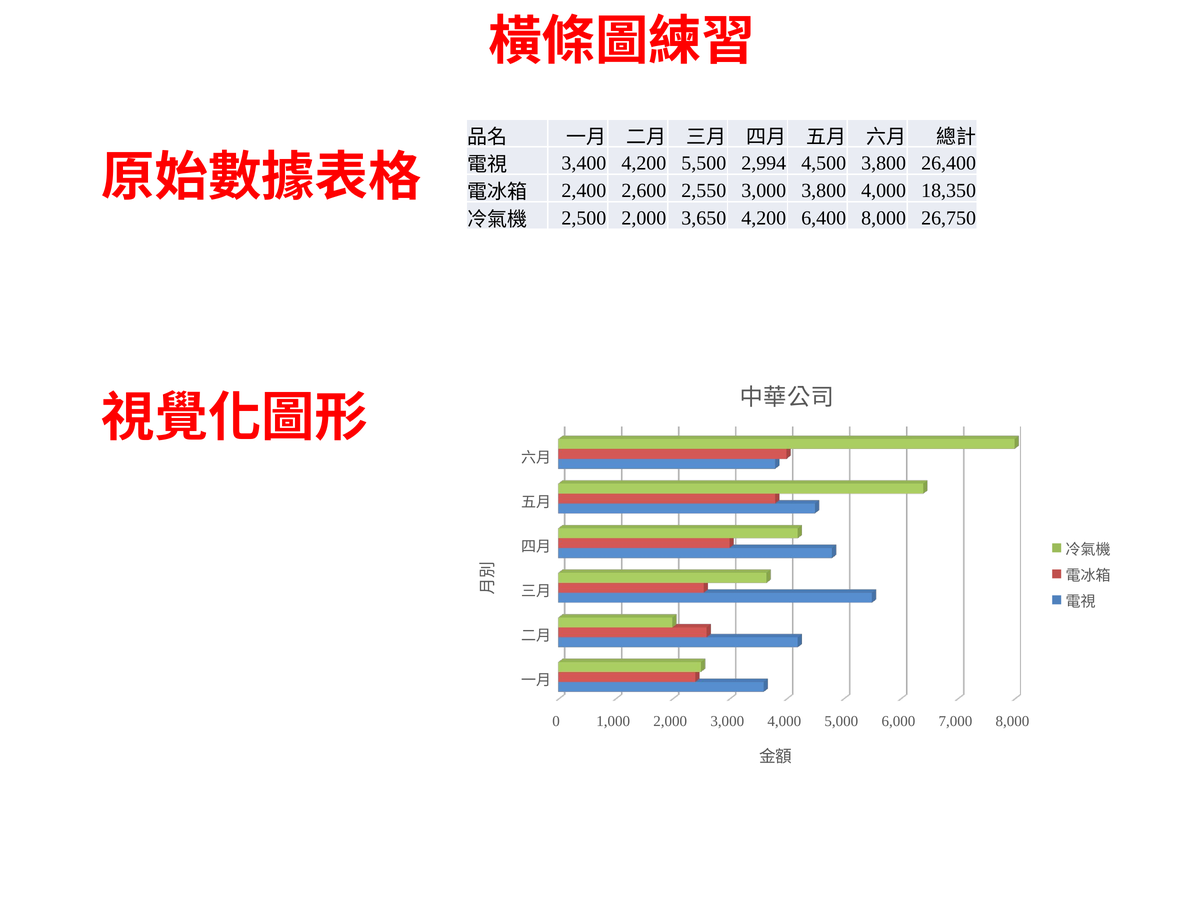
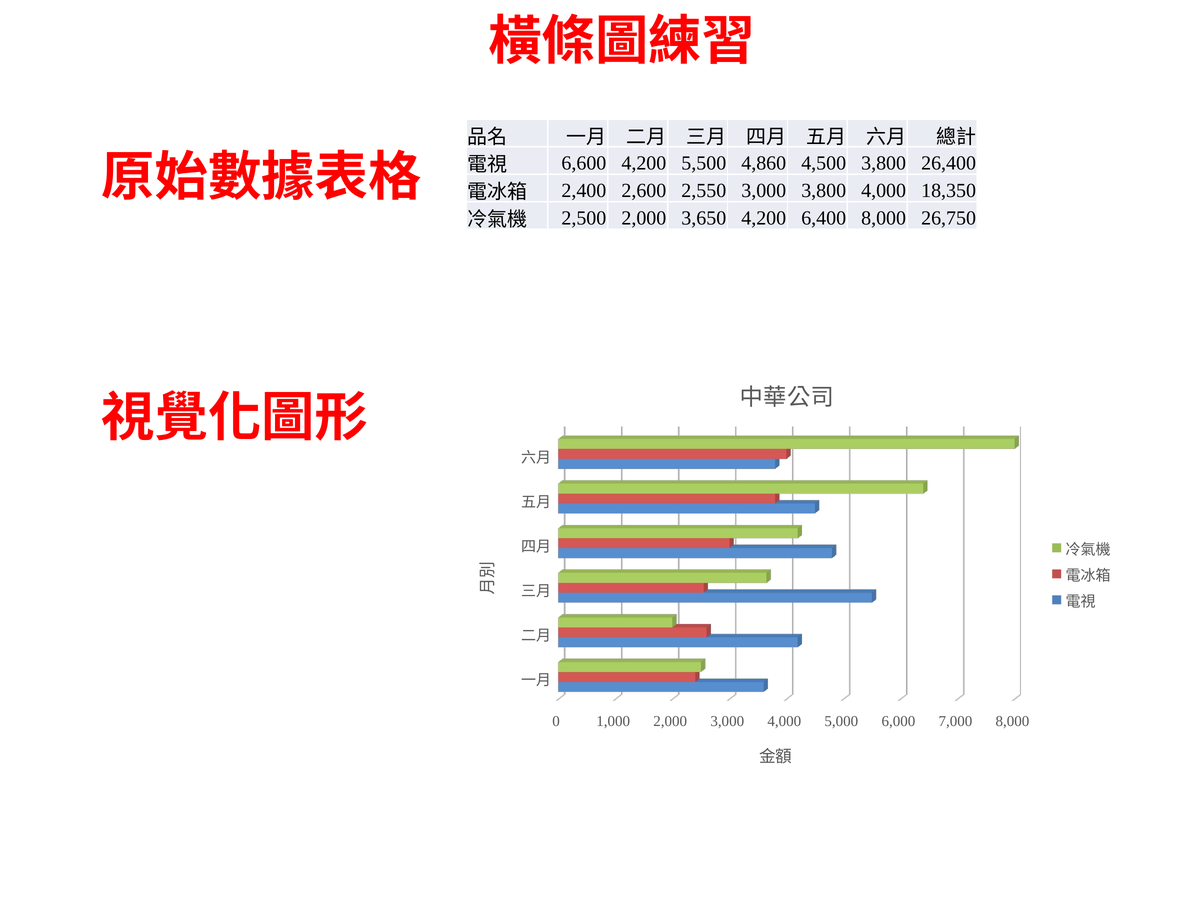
3,400: 3,400 -> 6,600 (584, 163)
2,994: 2,994 -> 4,860 (764, 163)
